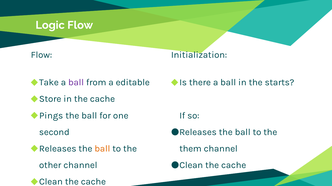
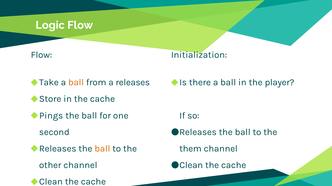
ball colour: purple -> orange (76, 83)
a editable: editable -> releases (133, 83)
starts: starts -> player (280, 83)
